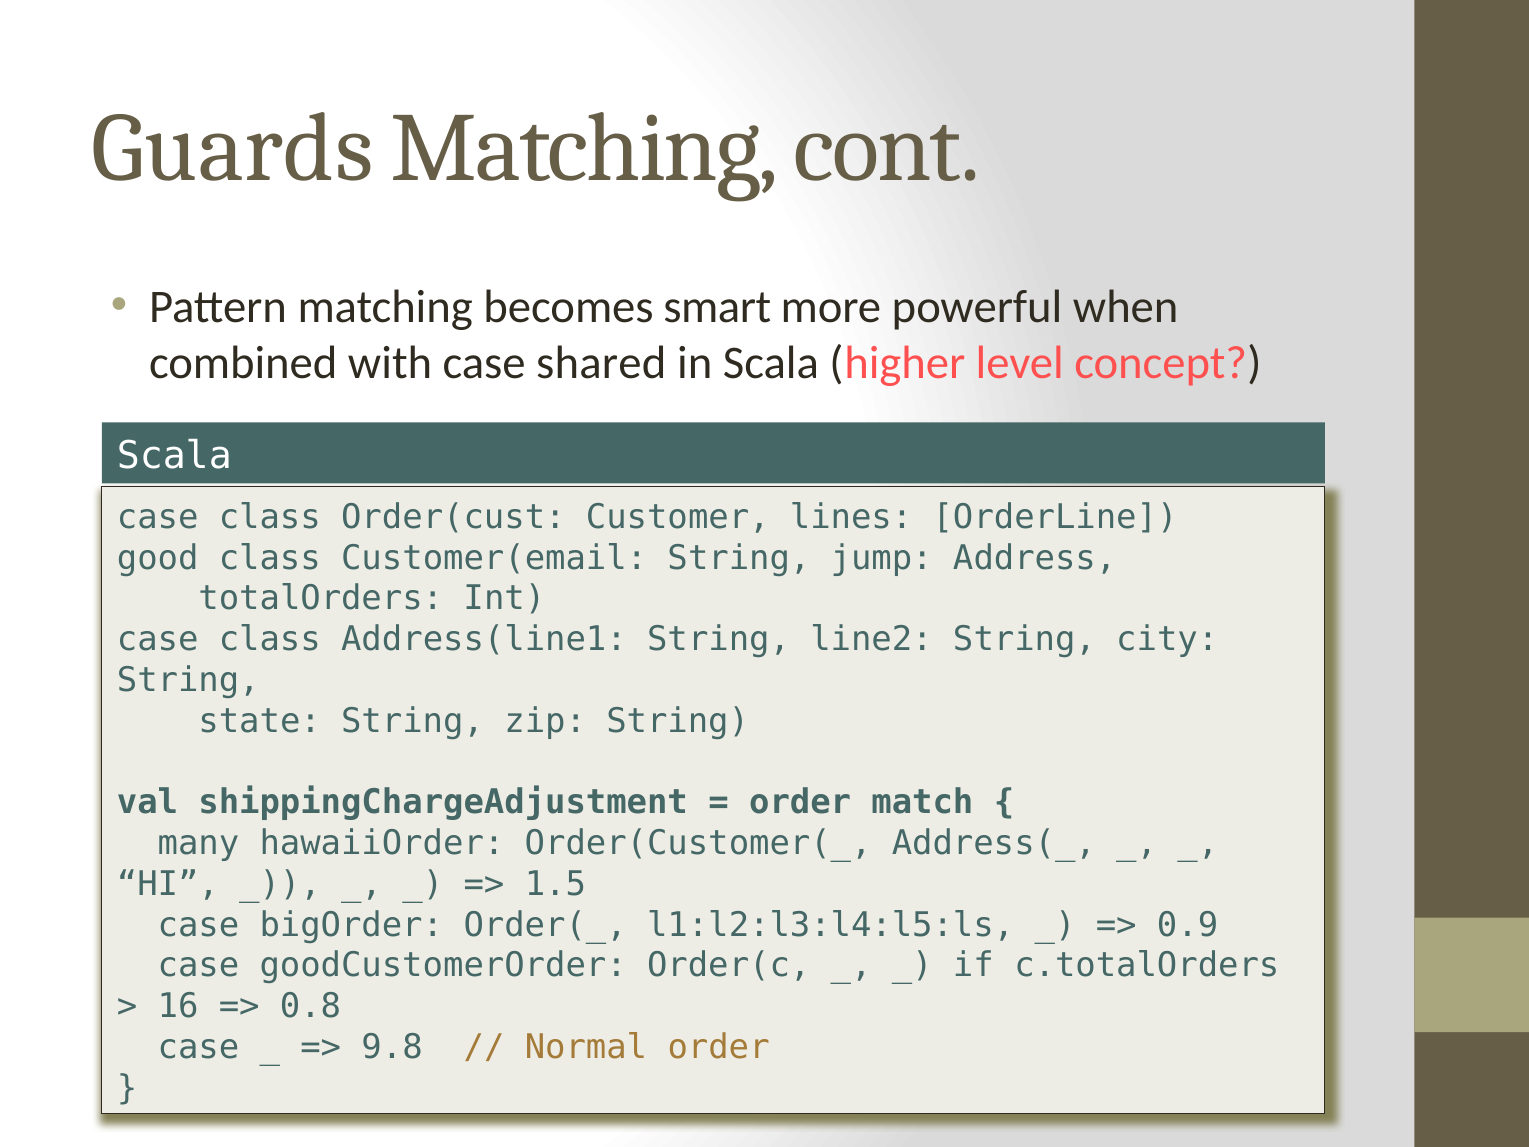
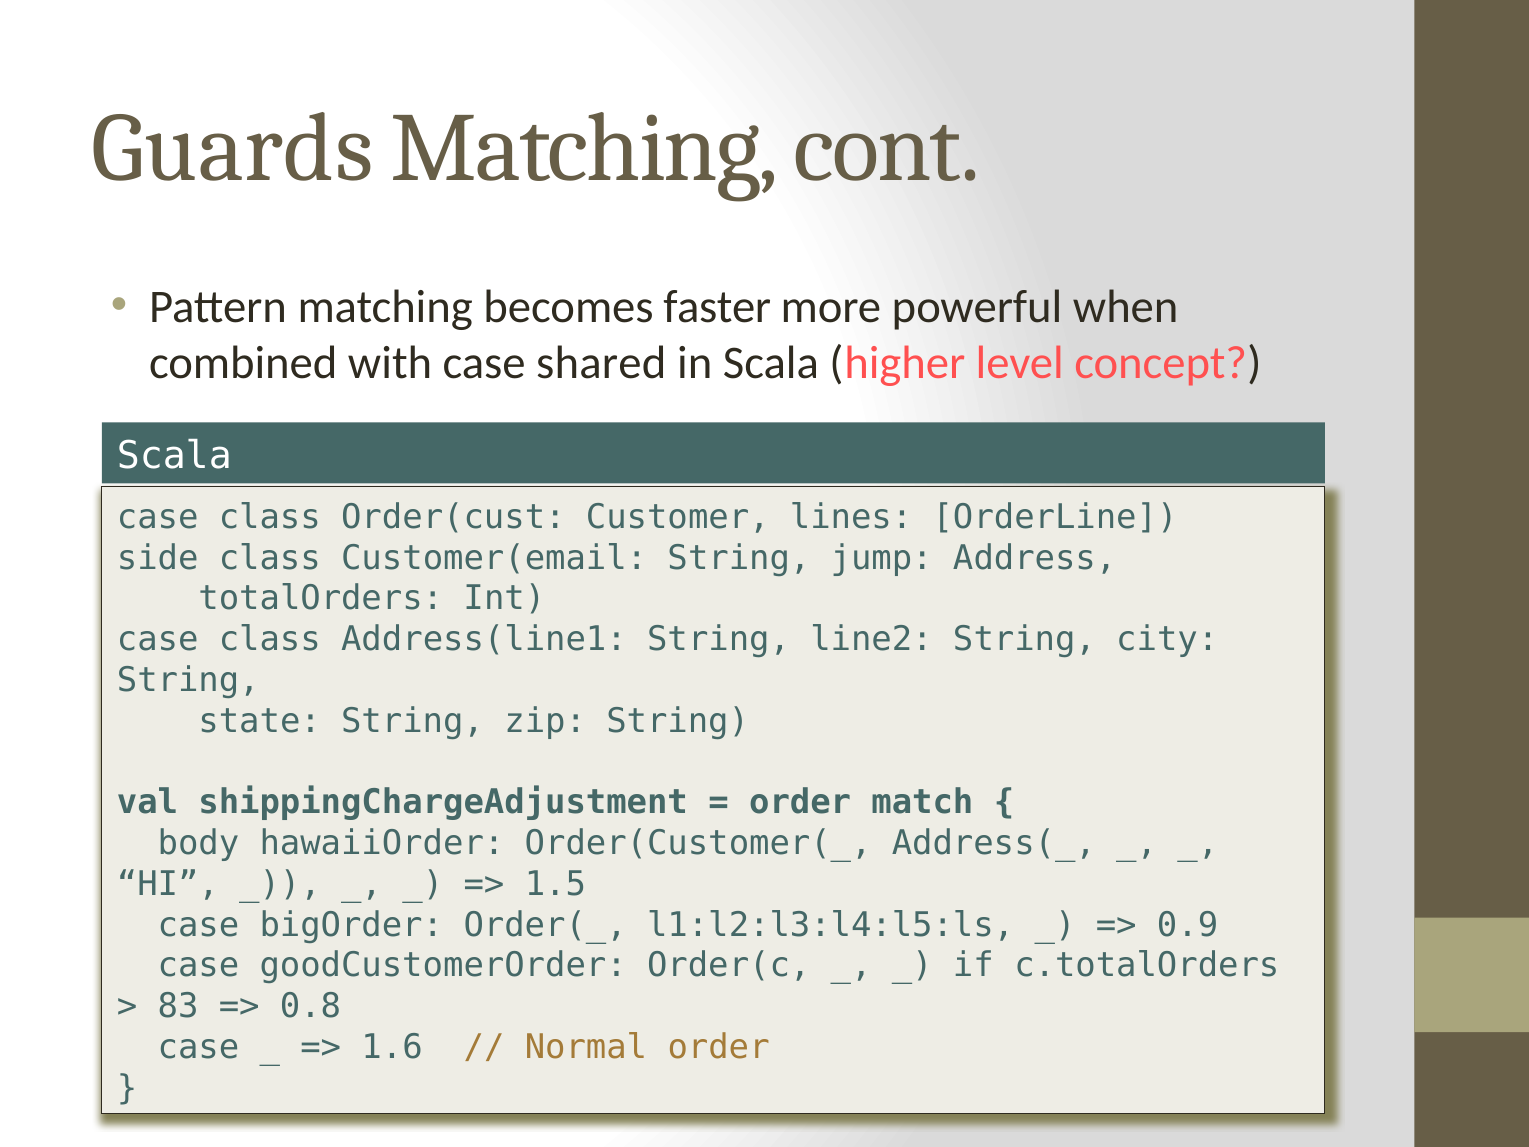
smart: smart -> faster (717, 307)
good: good -> side (158, 558)
many: many -> body (198, 843)
16: 16 -> 83 (178, 1006)
9.8: 9.8 -> 1.6 (392, 1047)
